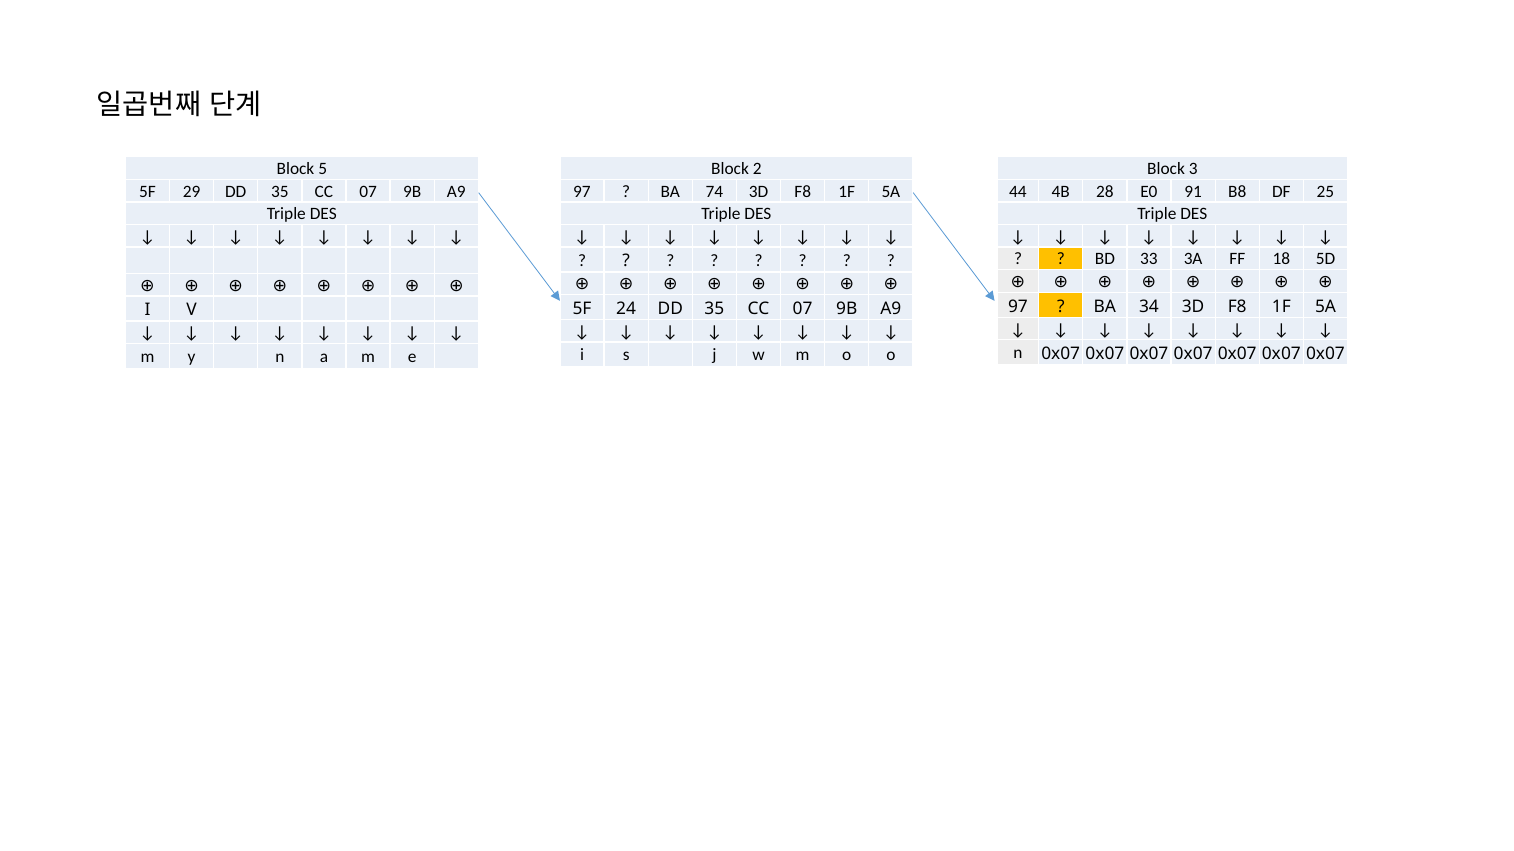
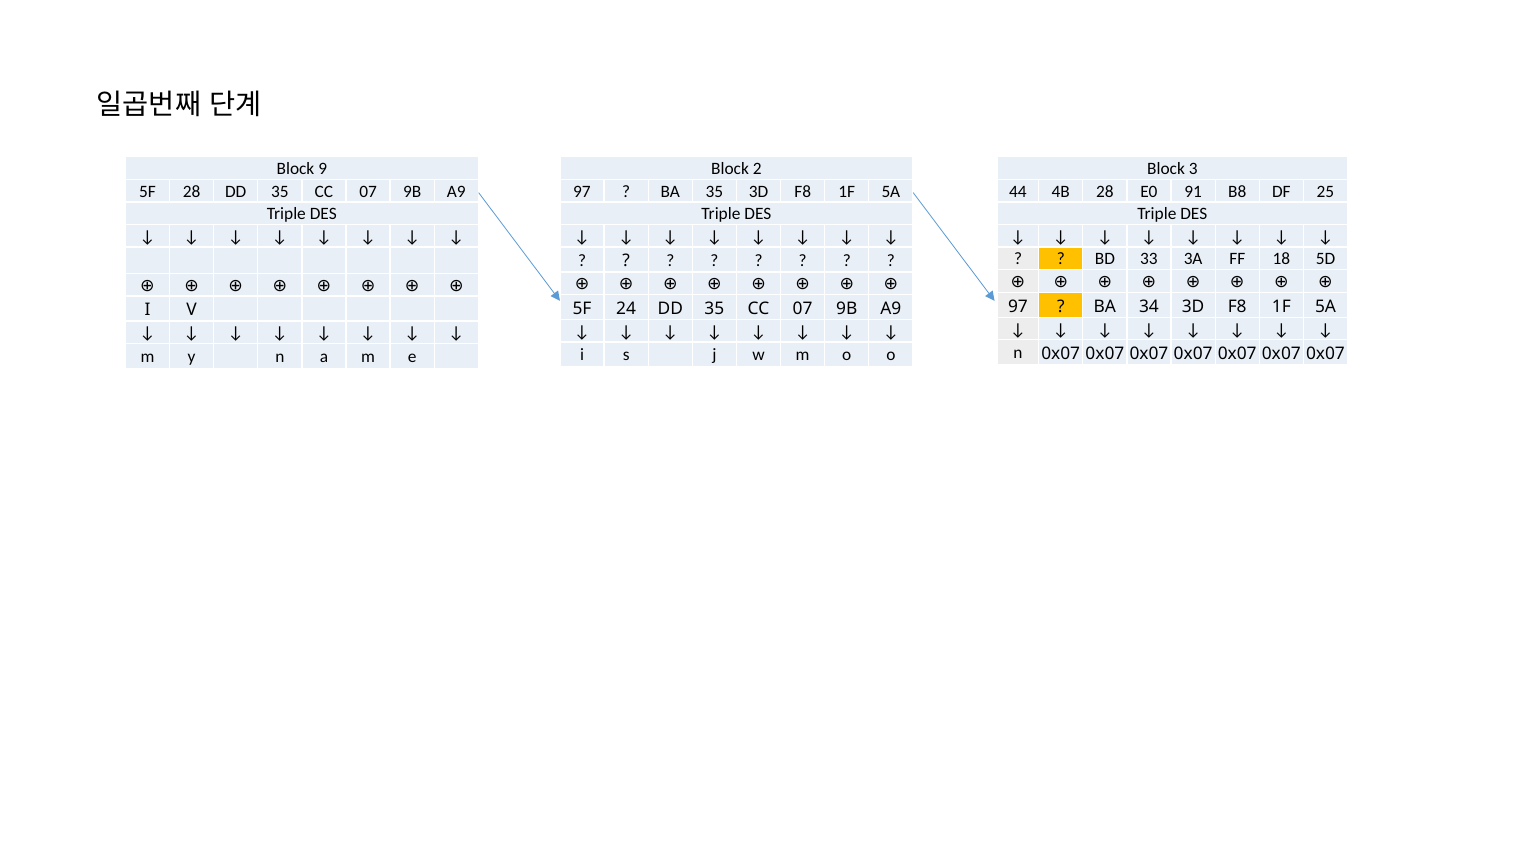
5: 5 -> 9 (323, 169)
5F 29: 29 -> 28 (192, 192)
BA 74: 74 -> 35 (714, 192)
